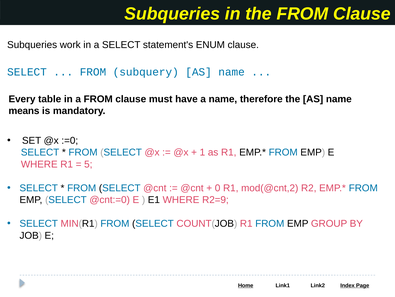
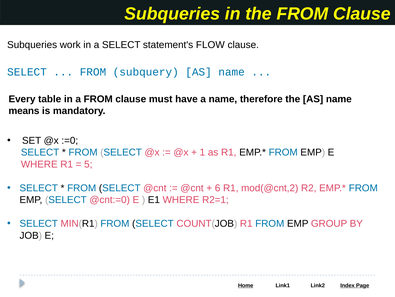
ENUM: ENUM -> FLOW (210, 45)
0: 0 -> 6 (218, 188)
R2=9: R2=9 -> R2=1 (215, 199)
